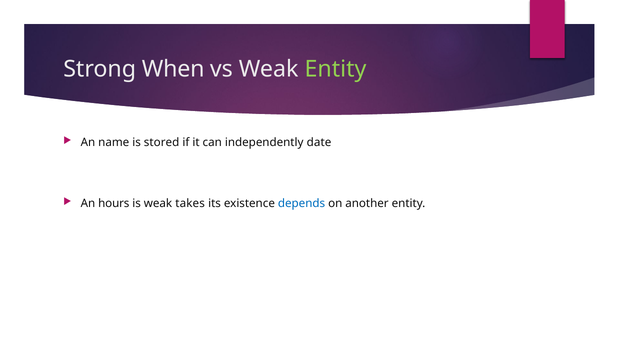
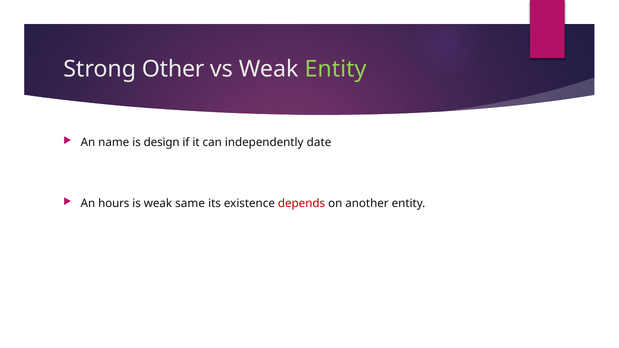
When: When -> Other (173, 69)
stored: stored -> design (162, 142)
takes: takes -> same (190, 203)
depends colour: blue -> red (302, 203)
